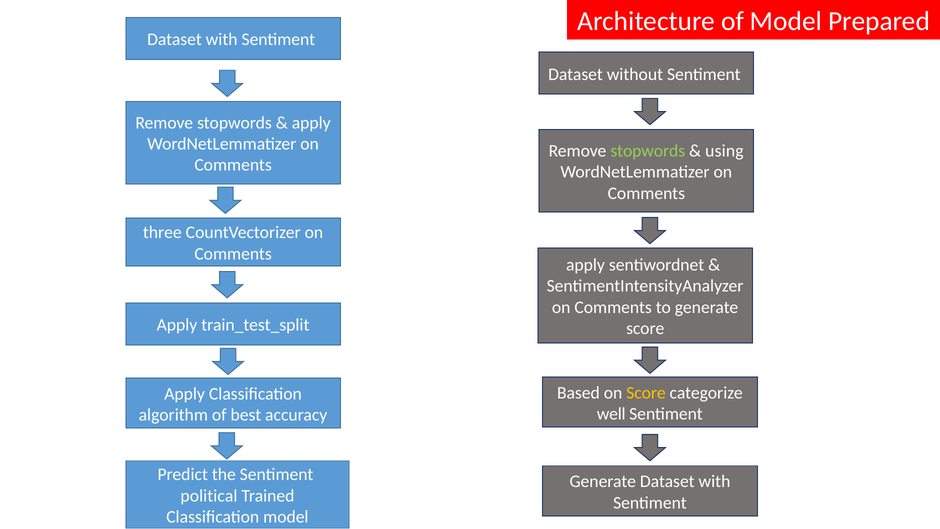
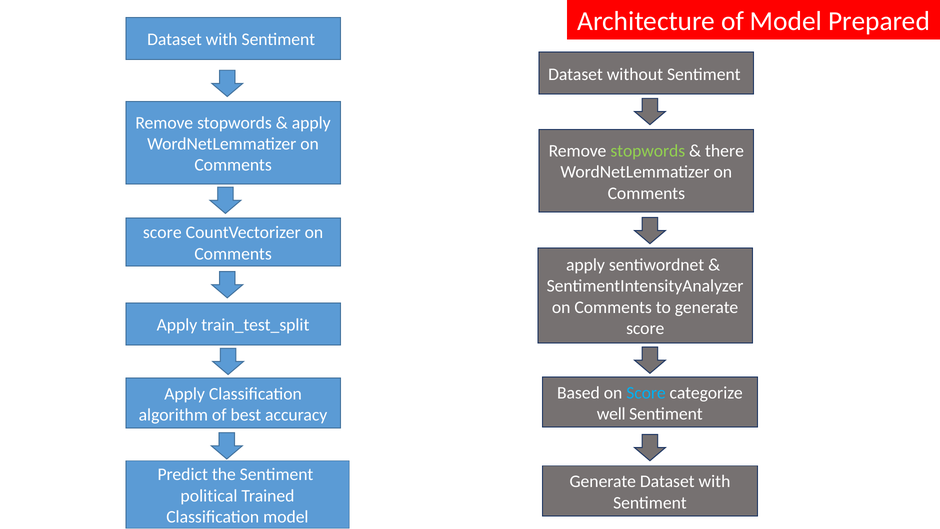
using: using -> there (724, 151)
three: three -> score (162, 232)
Score colour: yellow -> light blue (646, 393)
